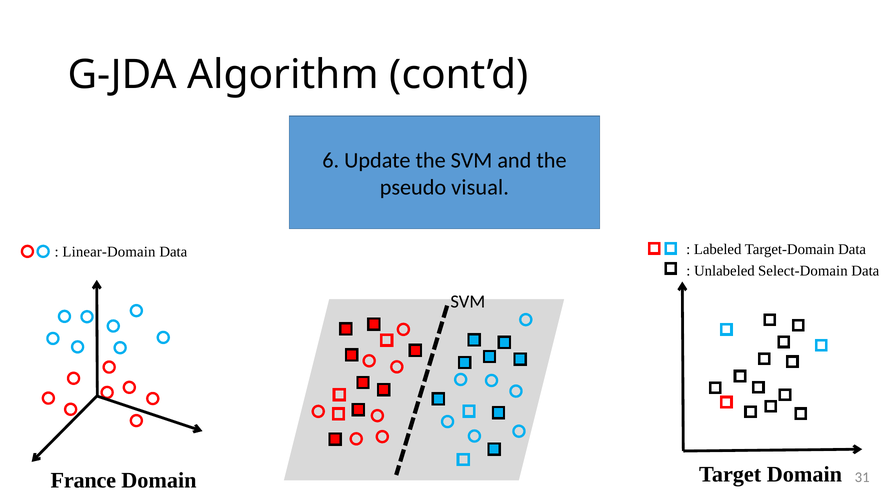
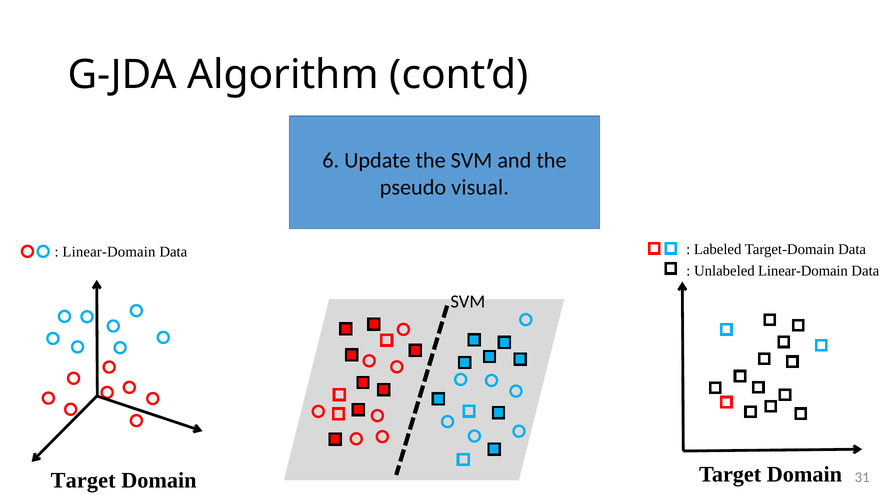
Unlabeled Select-Domain: Select-Domain -> Linear-Domain (803, 271)
France: France -> Target (83, 480)
